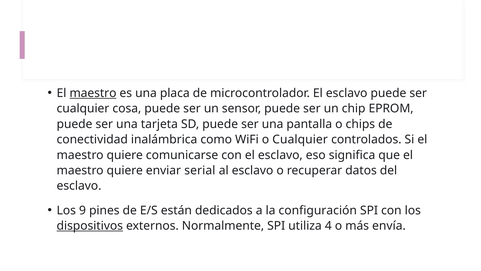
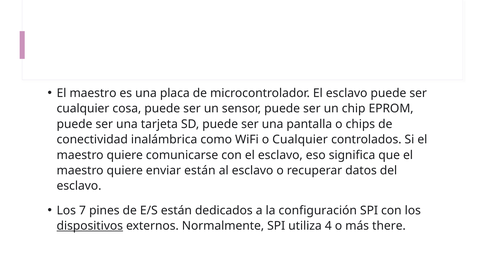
maestro underline: present -> none (93, 93)
enviar serial: serial -> están (200, 170)
9: 9 -> 7 (83, 210)
envía: envía -> there (389, 226)
